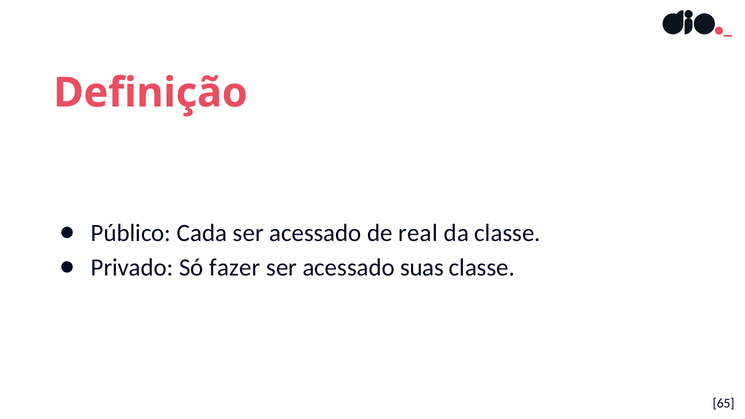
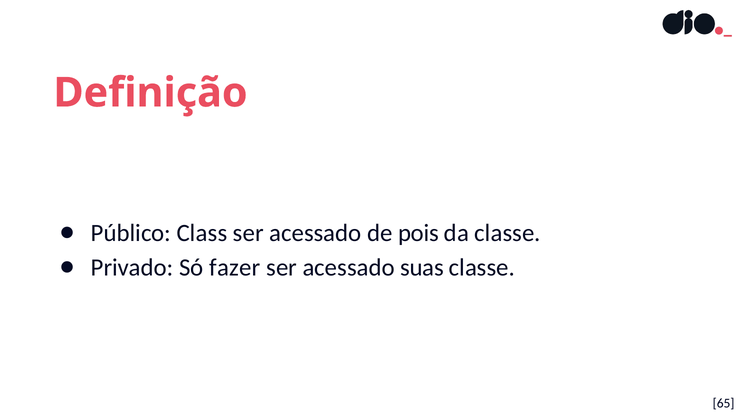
Cada: Cada -> Class (202, 233)
real: real -> pois (418, 233)
